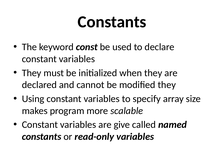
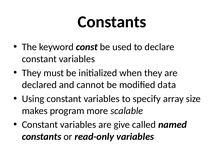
modified they: they -> data (167, 85)
